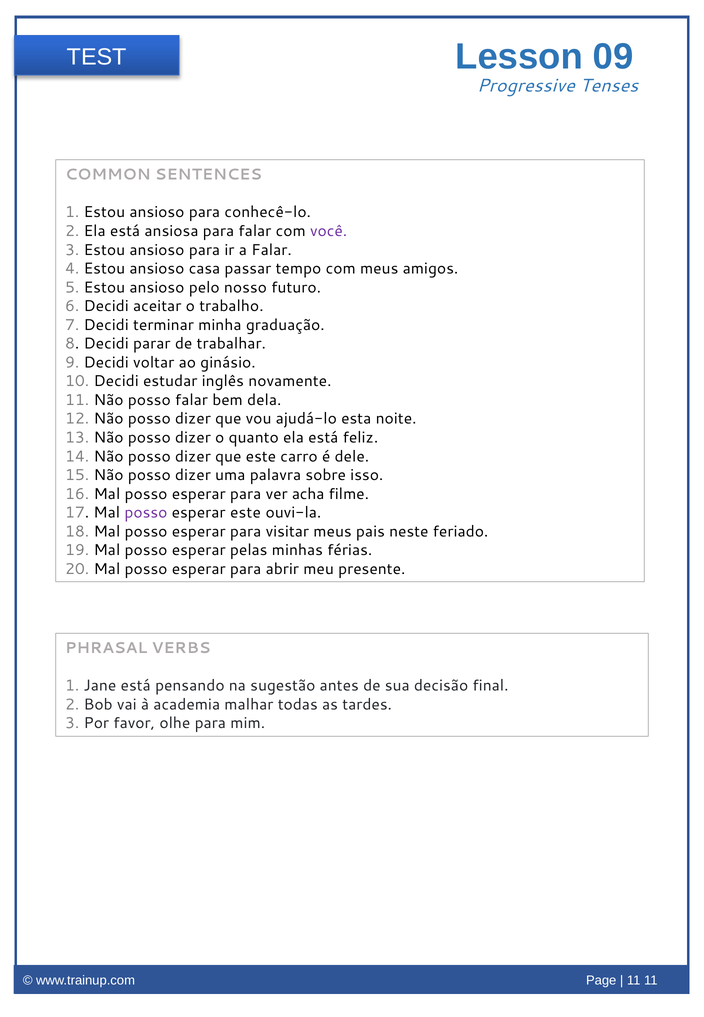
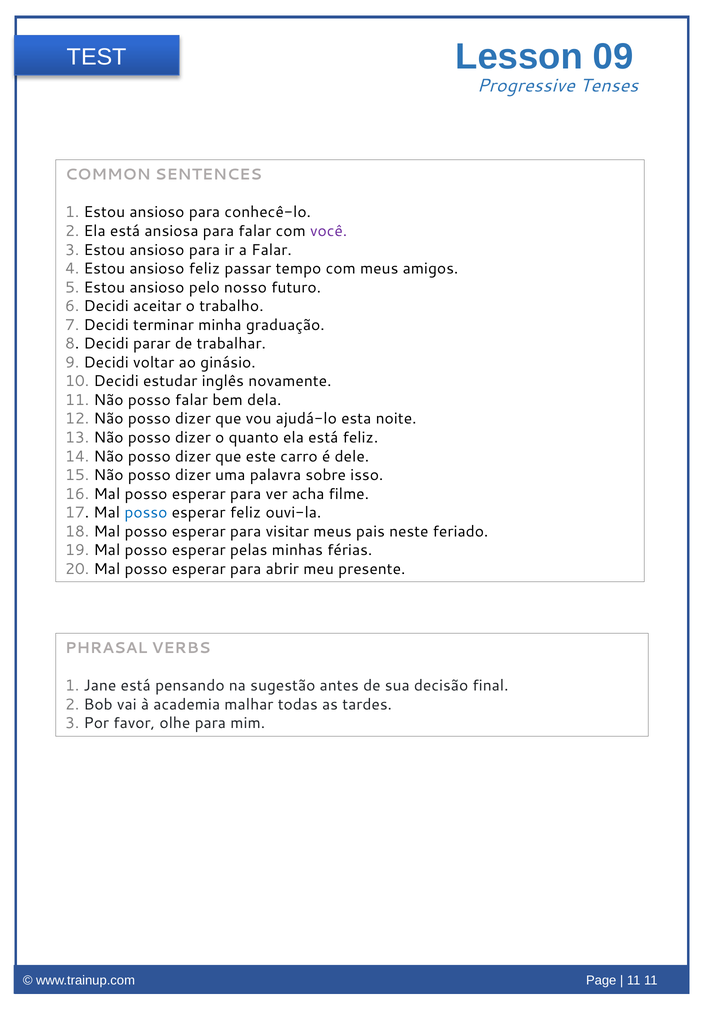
ansioso casa: casa -> feliz (204, 269)
posso colour: purple -> blue (146, 513)
esperar este: este -> feliz (246, 513)
